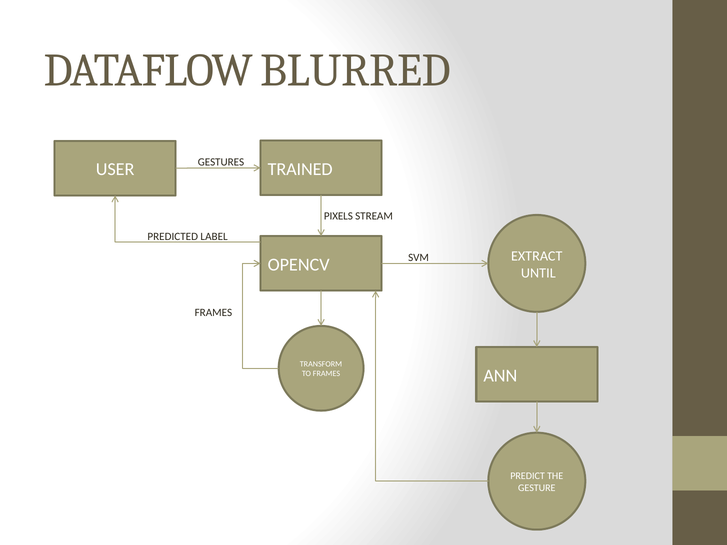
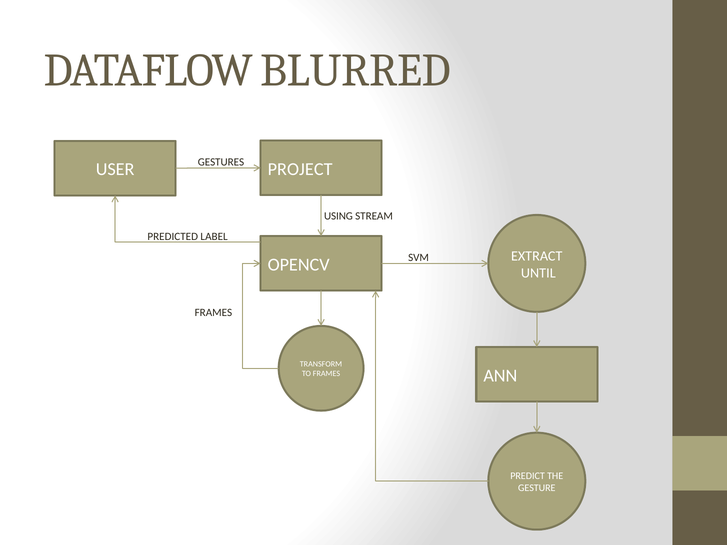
TRAINED: TRAINED -> PROJECT (300, 169)
PIXELS: PIXELS -> USING (338, 216)
